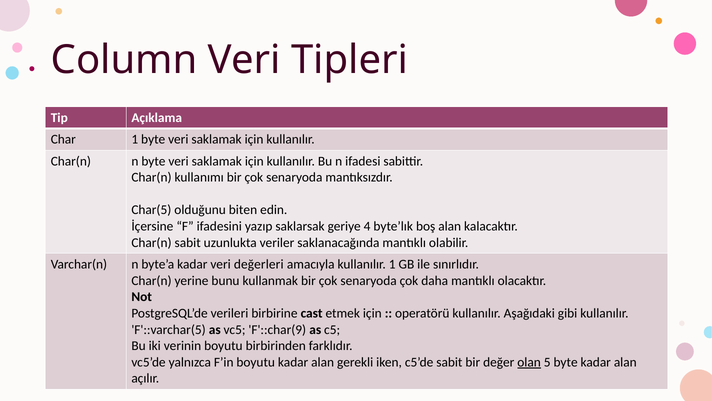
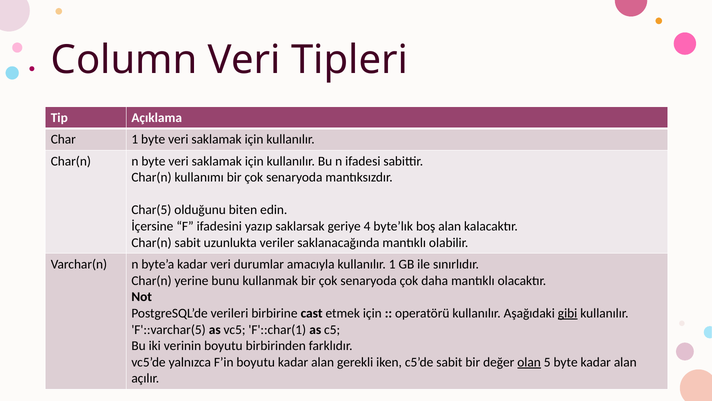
değerleri: değerleri -> durumlar (259, 264)
gibi underline: none -> present (568, 313)
F'::char(9: F'::char(9 -> F'::char(1 (277, 329)
